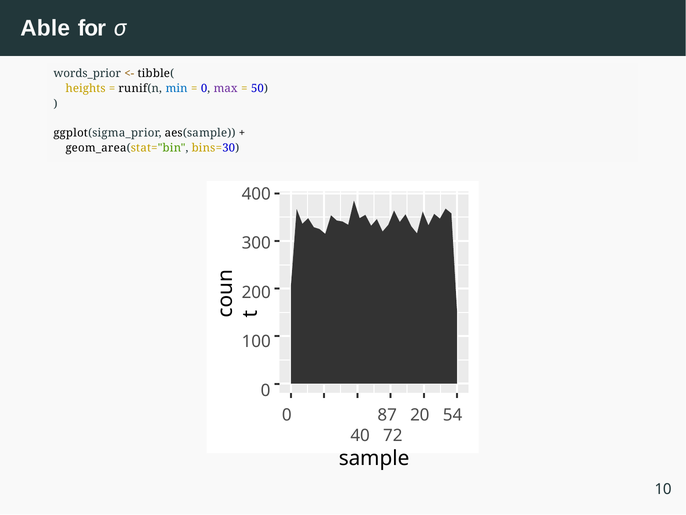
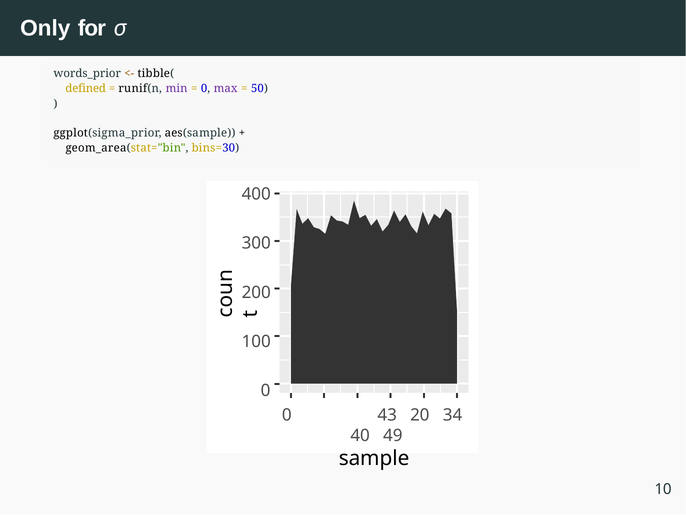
Able: Able -> Only (45, 28)
heights: heights -> defined (86, 89)
min colour: blue -> purple (177, 89)
87: 87 -> 43 (387, 415)
54: 54 -> 34 (453, 415)
72: 72 -> 49 (393, 435)
